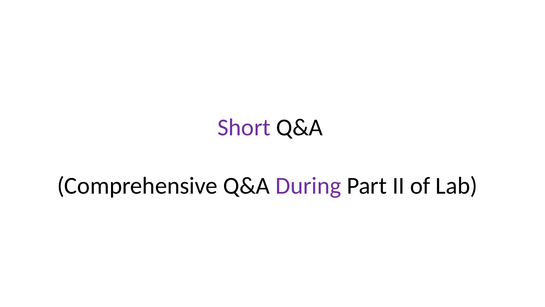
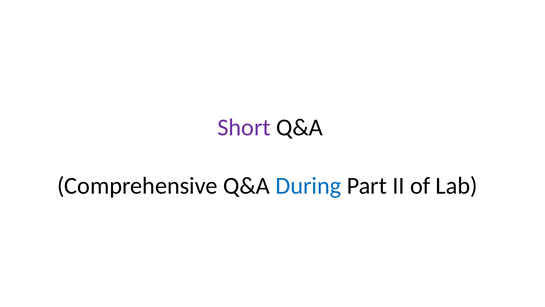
During colour: purple -> blue (308, 185)
